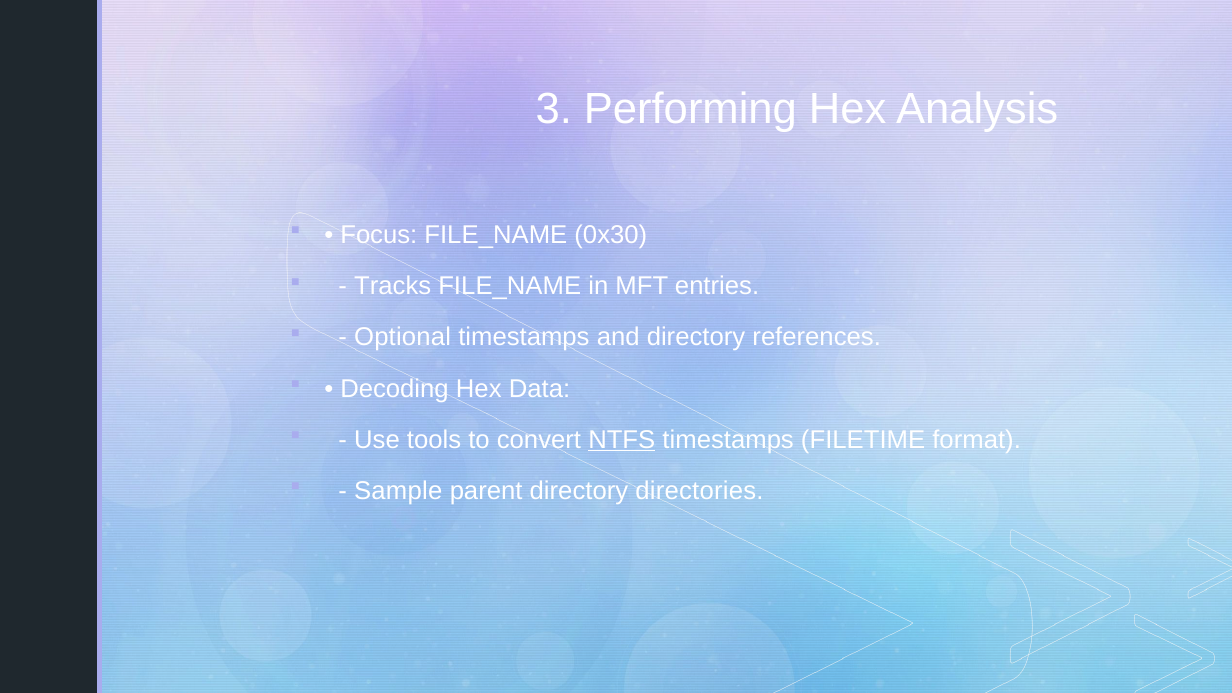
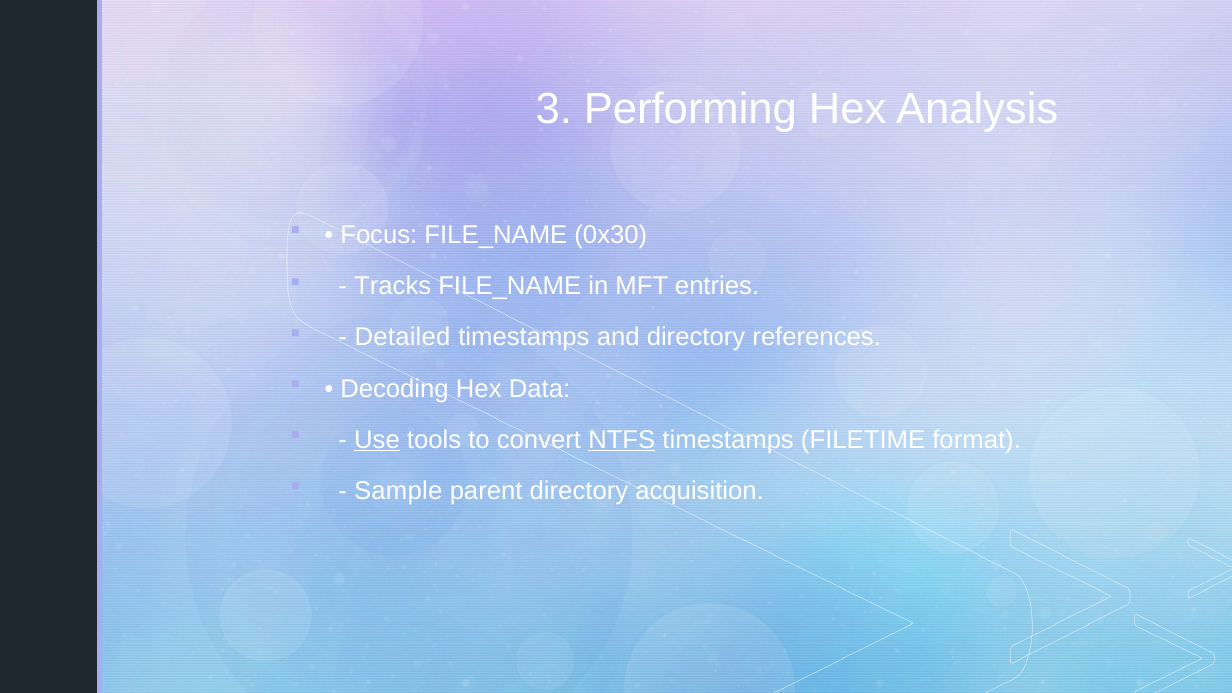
Optional: Optional -> Detailed (403, 337)
Use underline: none -> present (377, 440)
directories: directories -> acquisition (700, 491)
